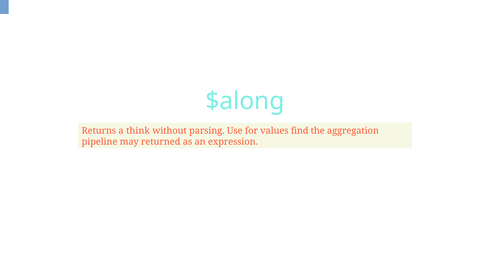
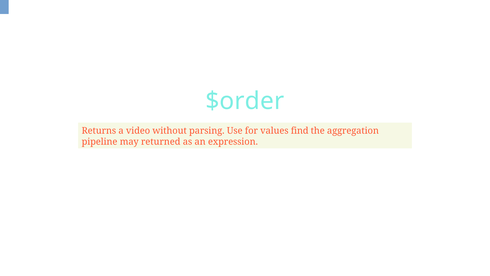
$along: $along -> $order (245, 101)
think: think -> video (138, 130)
